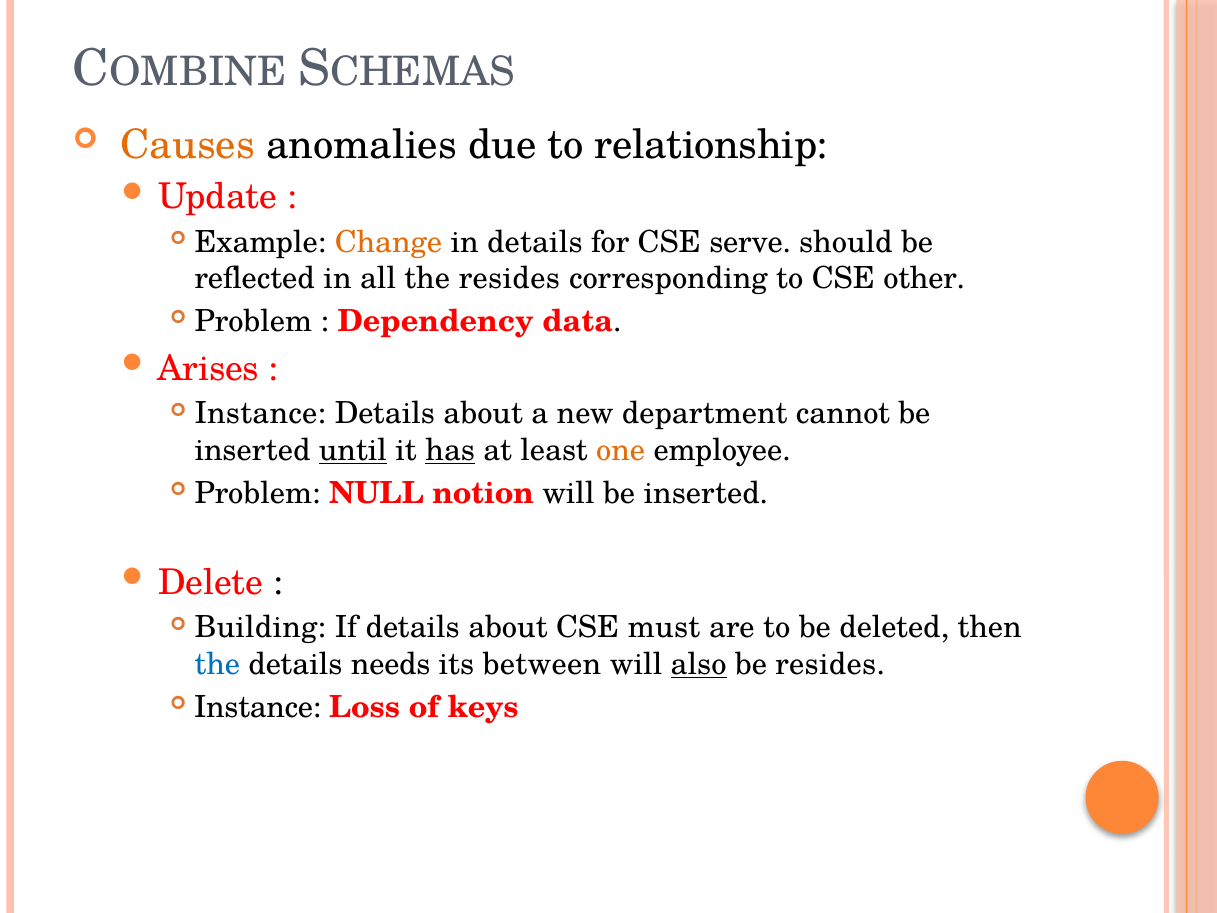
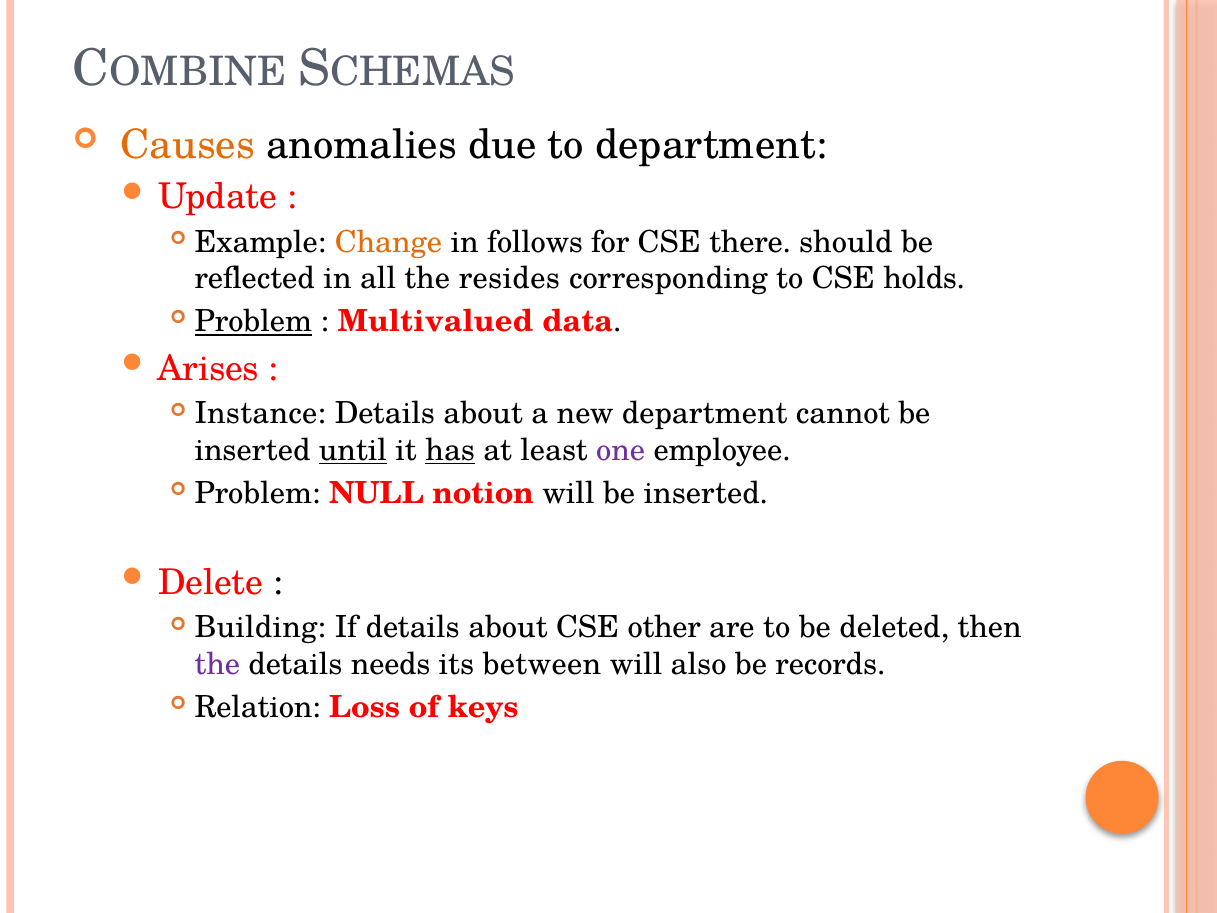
to relationship: relationship -> department (711, 145)
in details: details -> follows (535, 242)
serve: serve -> there (750, 242)
other: other -> holds (924, 279)
Problem underline: none -> present (253, 321)
Dependency: Dependency -> Multivalued (435, 321)
one colour: orange -> purple (621, 450)
must: must -> other (664, 628)
the colour: blue -> purple (217, 664)
also underline: present -> none (699, 664)
be resides: resides -> records (830, 664)
Instance: Instance -> Relation (258, 707)
